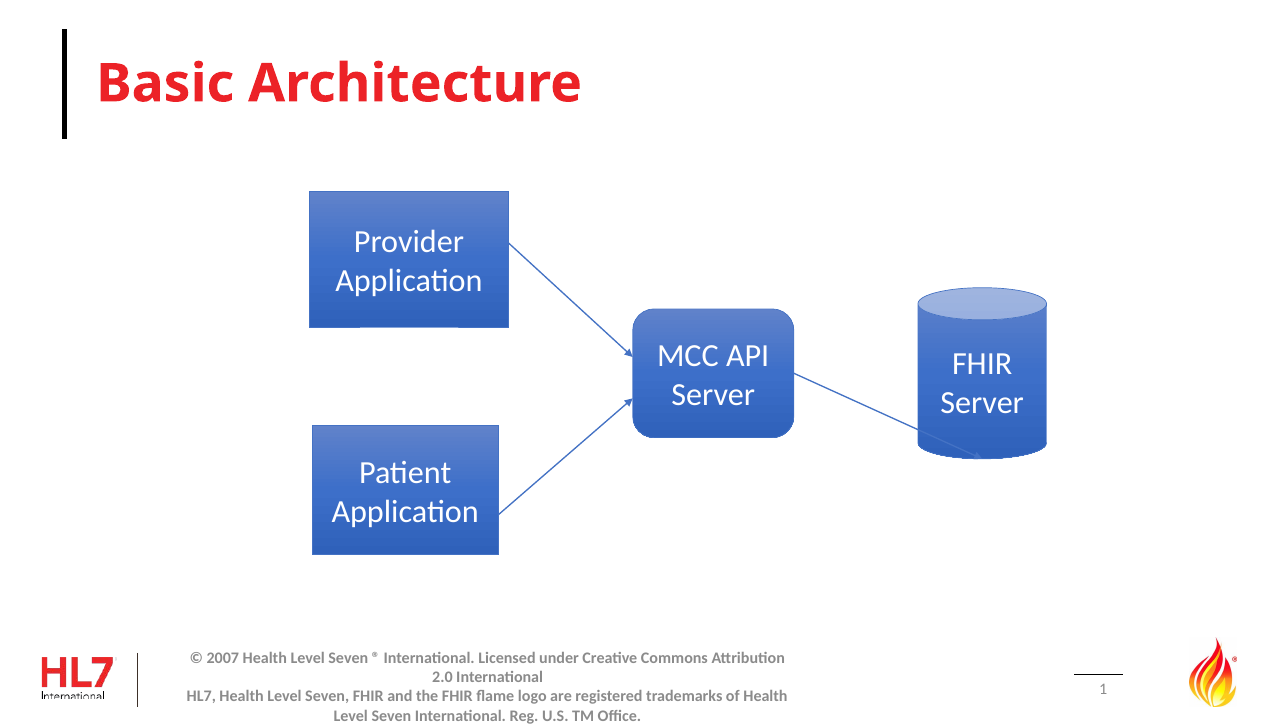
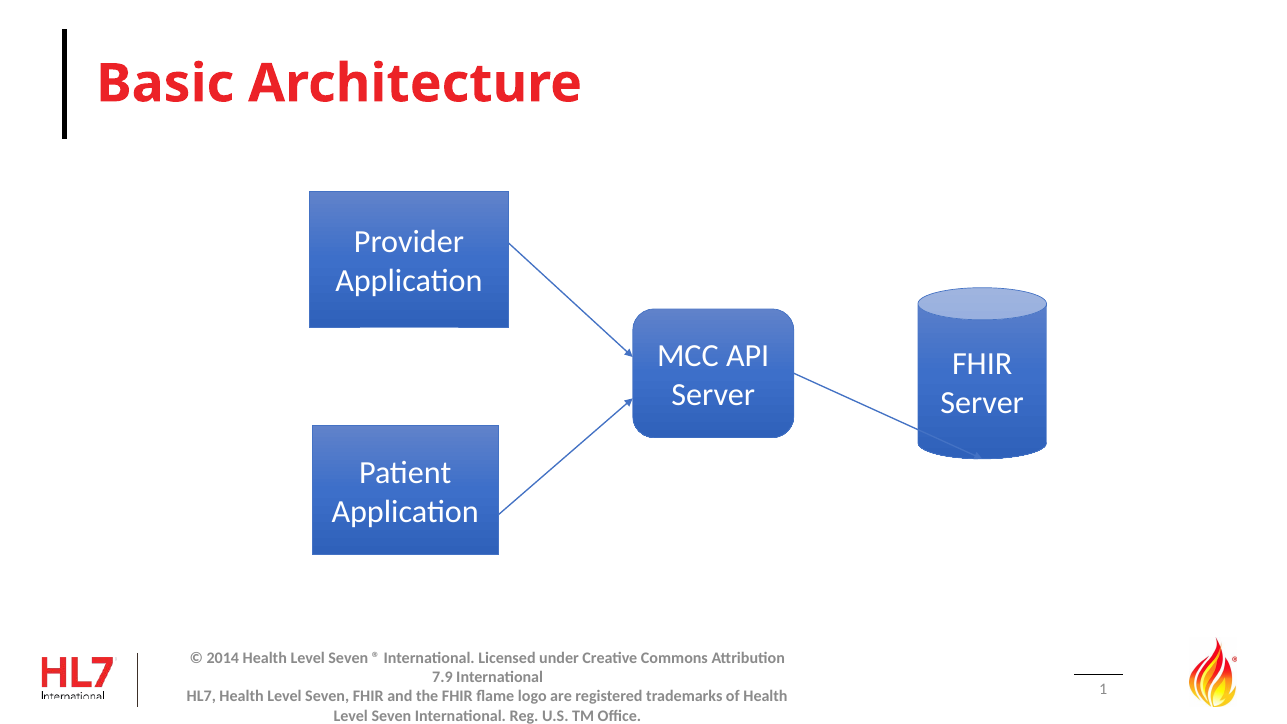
2007: 2007 -> 2014 (223, 658)
2.0: 2.0 -> 7.9 (442, 677)
